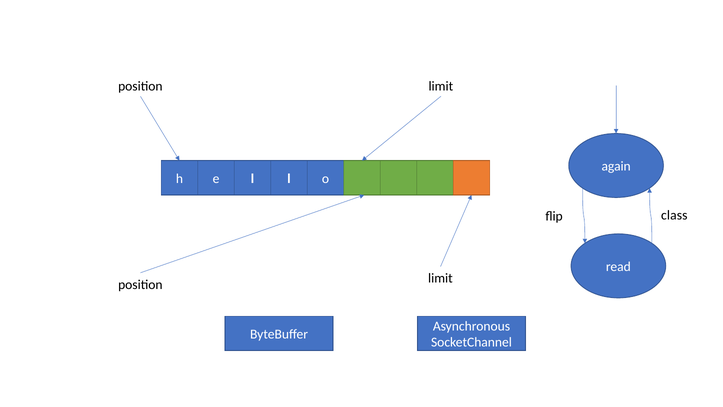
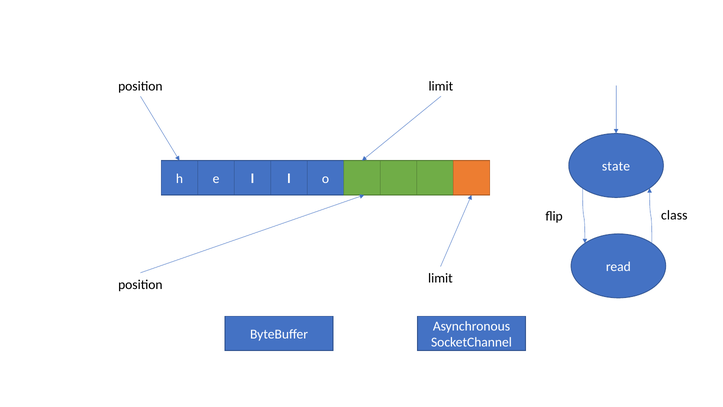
again: again -> state (616, 166)
